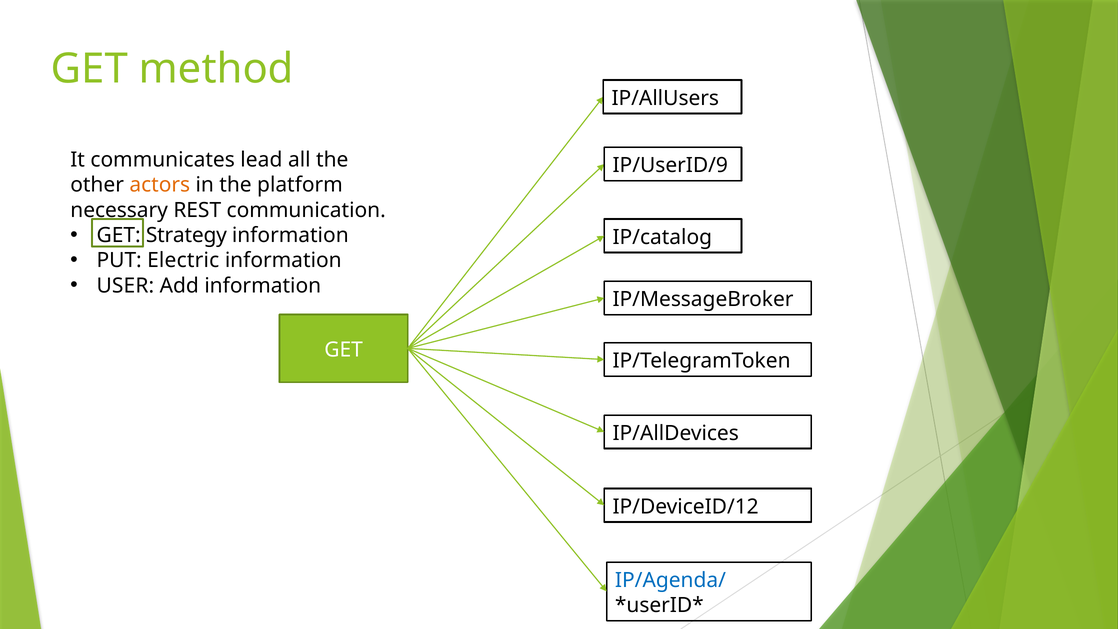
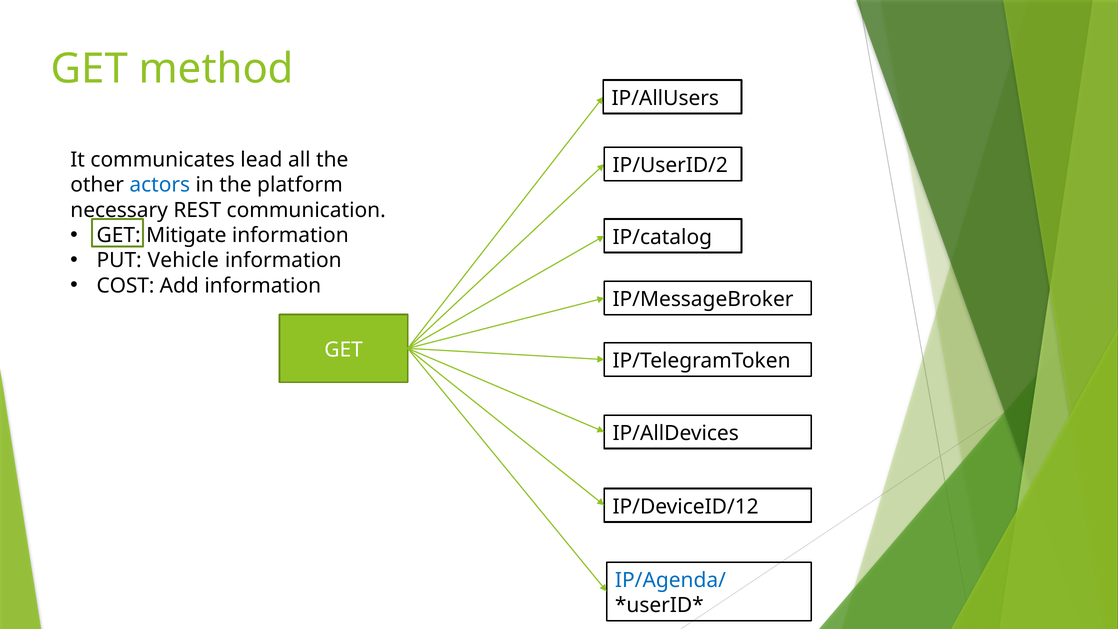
IP/UserID/9: IP/UserID/9 -> IP/UserID/2 (670, 165)
actors colour: orange -> blue (160, 185)
Strategy: Strategy -> Mitigate (186, 235)
Electric: Electric -> Vehicle (183, 260)
USER: USER -> COST (125, 286)
